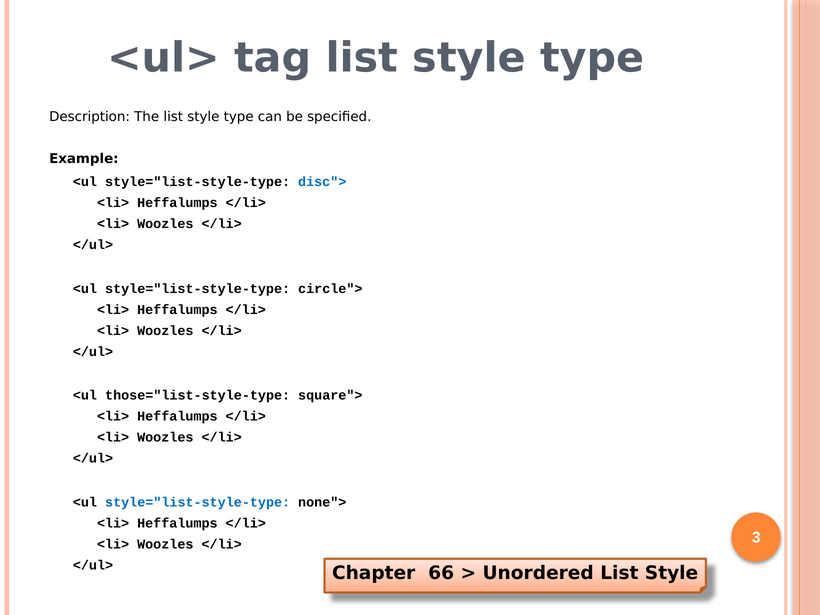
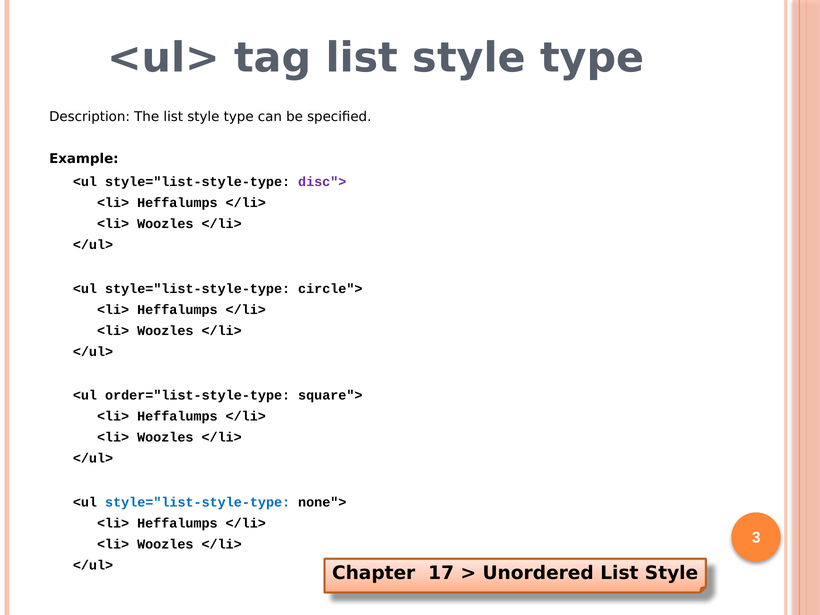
disc"> colour: blue -> purple (322, 182)
those="list-style-type: those="list-style-type -> order="list-style-type (198, 395)
66: 66 -> 17 (441, 573)
